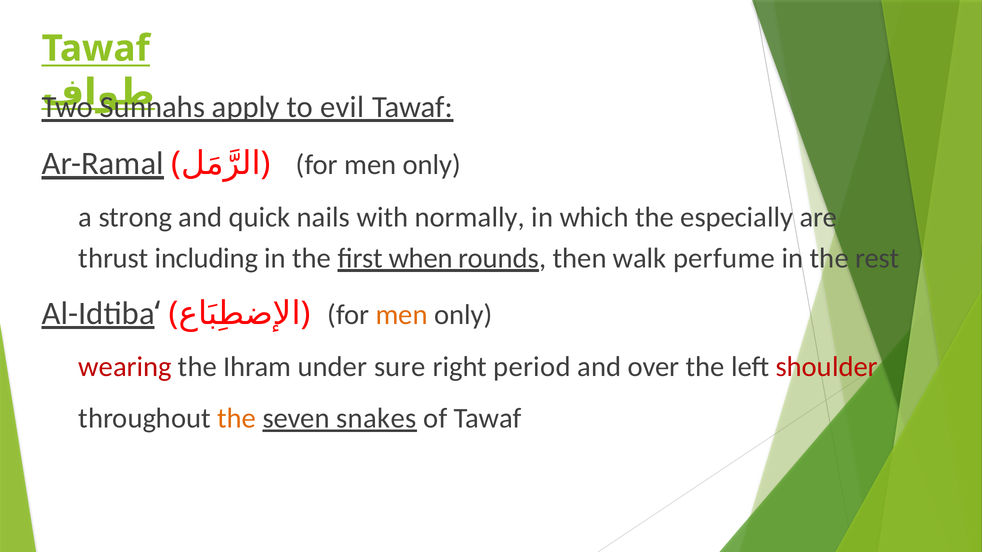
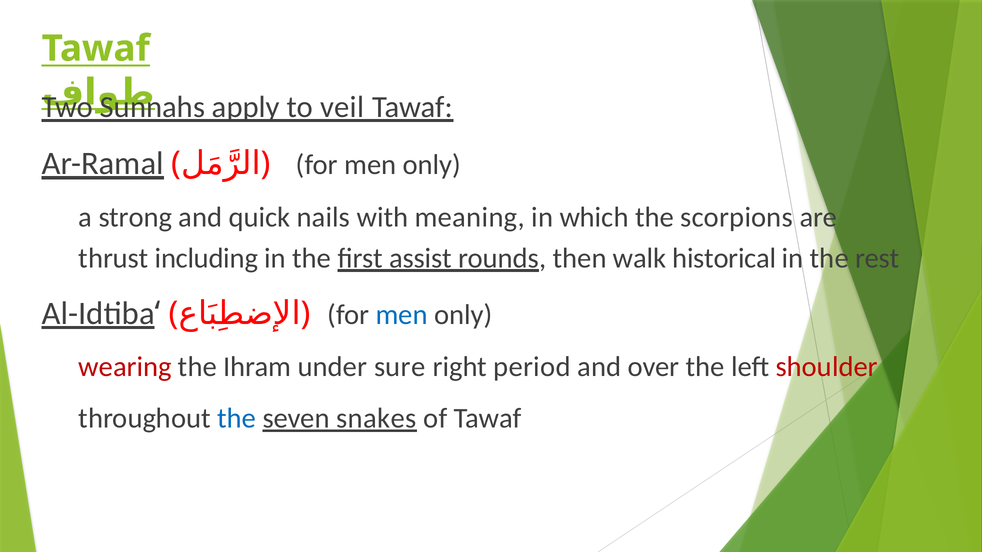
evil: evil -> veil (342, 107)
normally: normally -> meaning (470, 217)
especially: especially -> scorpions (737, 217)
when: when -> assist (421, 258)
perfume: perfume -> historical (724, 258)
men colour: orange -> blue (402, 315)
the colour: orange -> blue (237, 419)
